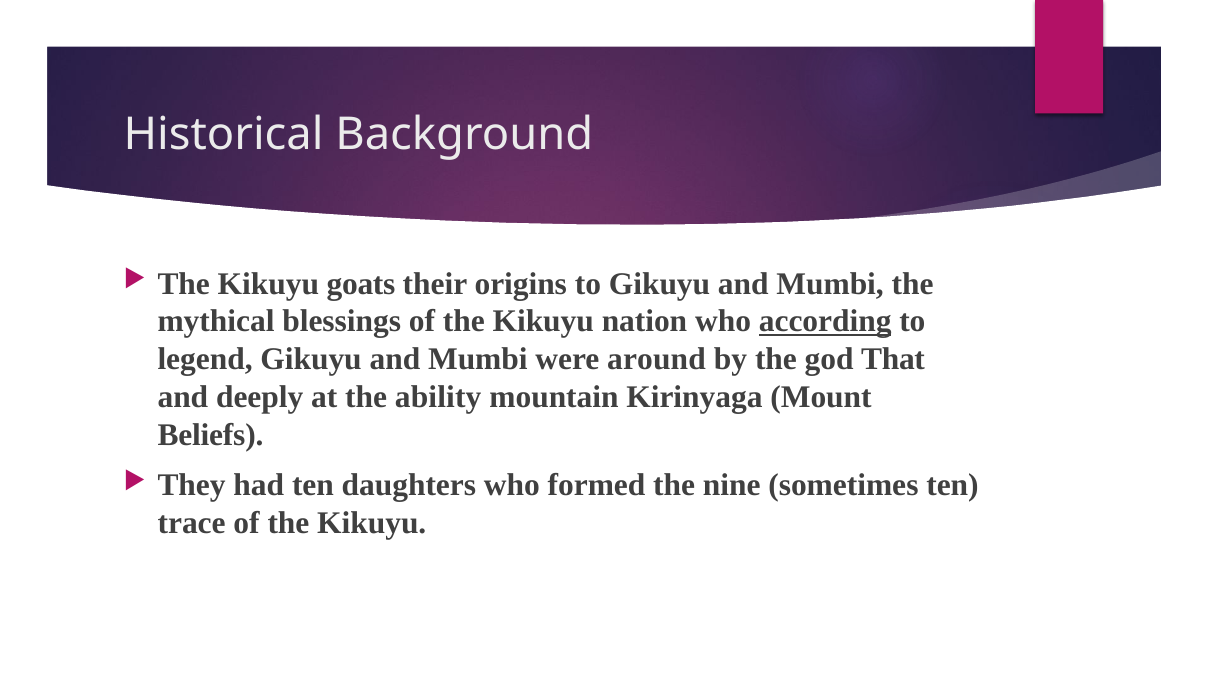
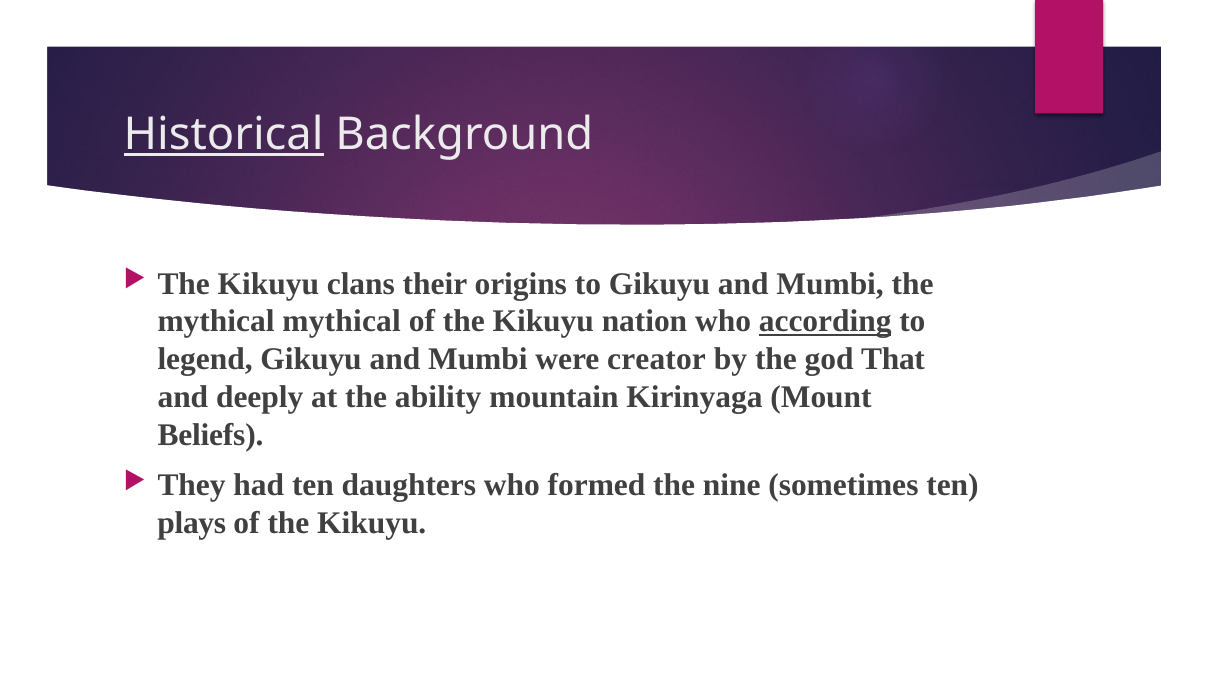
Historical underline: none -> present (224, 135)
goats: goats -> clans (361, 284)
mythical blessings: blessings -> mythical (342, 322)
around: around -> creator (657, 359)
trace: trace -> plays (192, 523)
